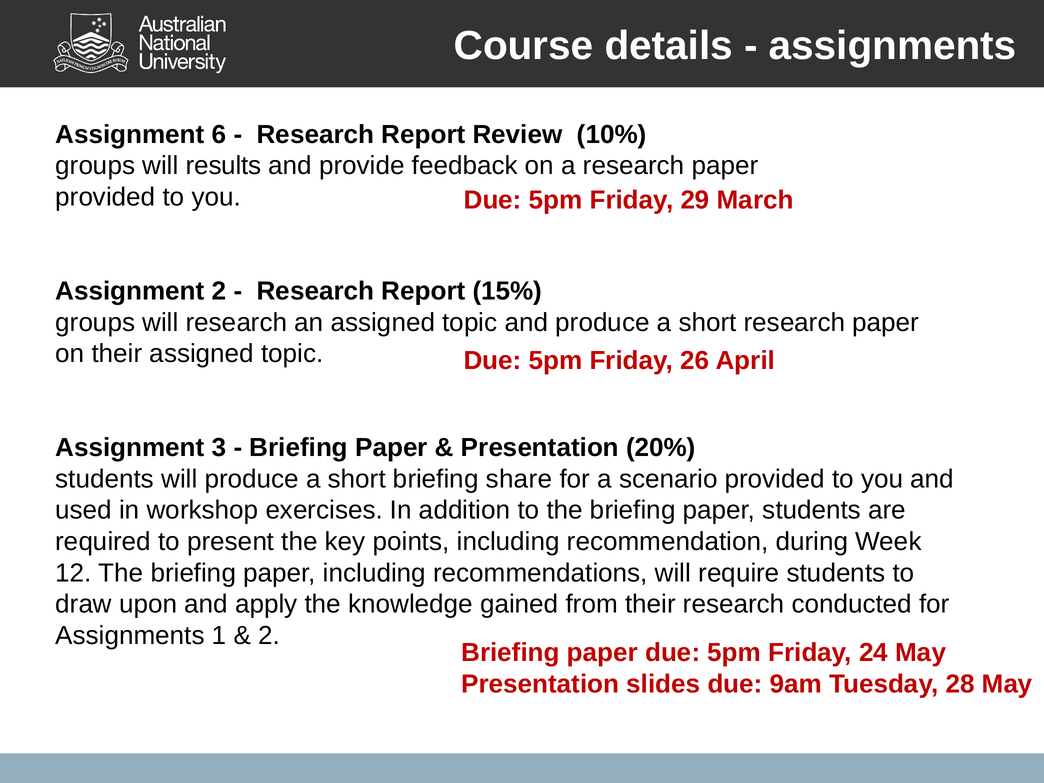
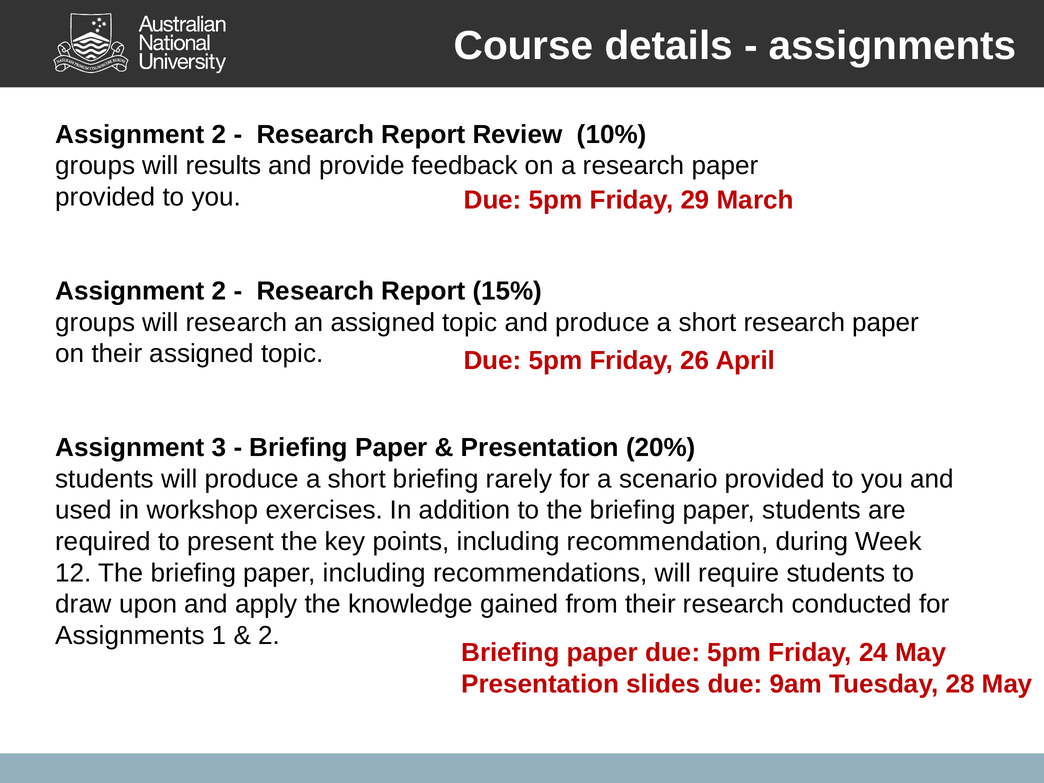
6: 6 -> 2 (219, 135)
share: share -> rarely (519, 479)
